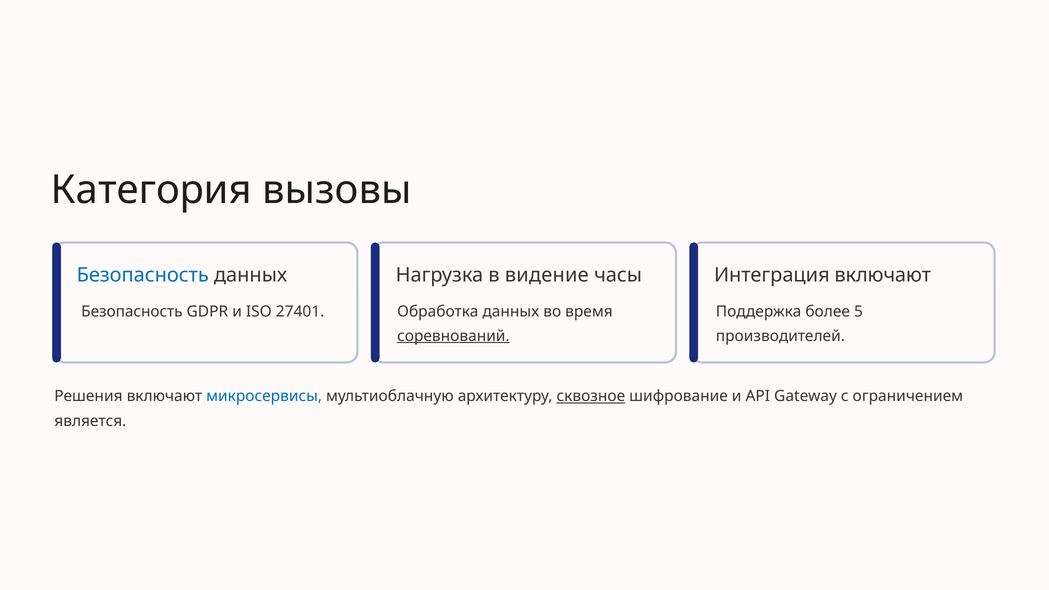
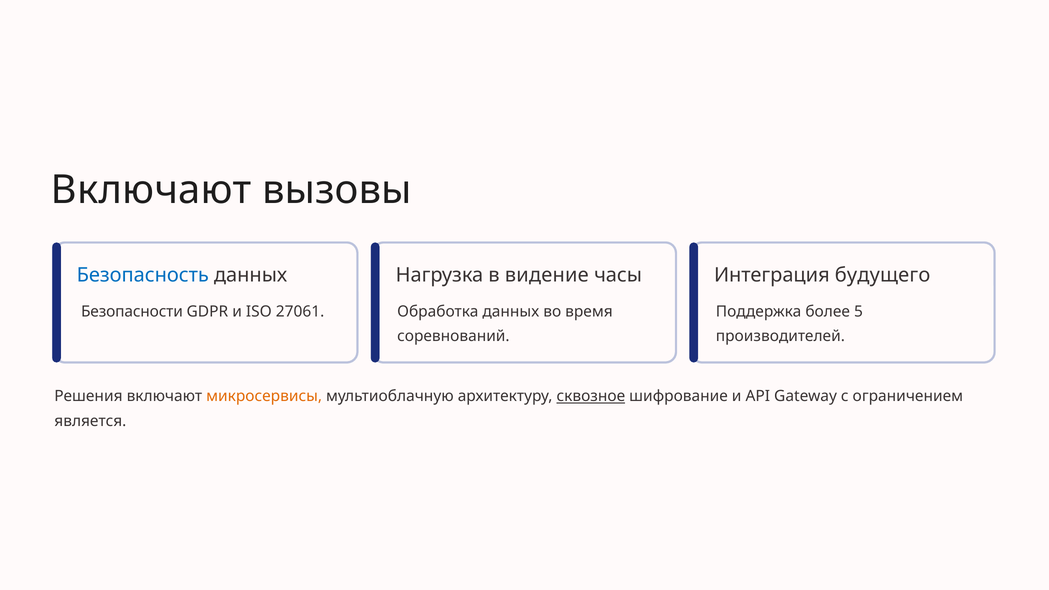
Категория: Категория -> Включают (151, 190)
Интеграция включают: включают -> будущего (883, 275)
Безопасность: Безопасность -> Безопасности (132, 311)
27401: 27401 -> 27061 (300, 311)
соревнований underline: present -> none (453, 336)
микросервисы colour: blue -> orange (264, 396)
